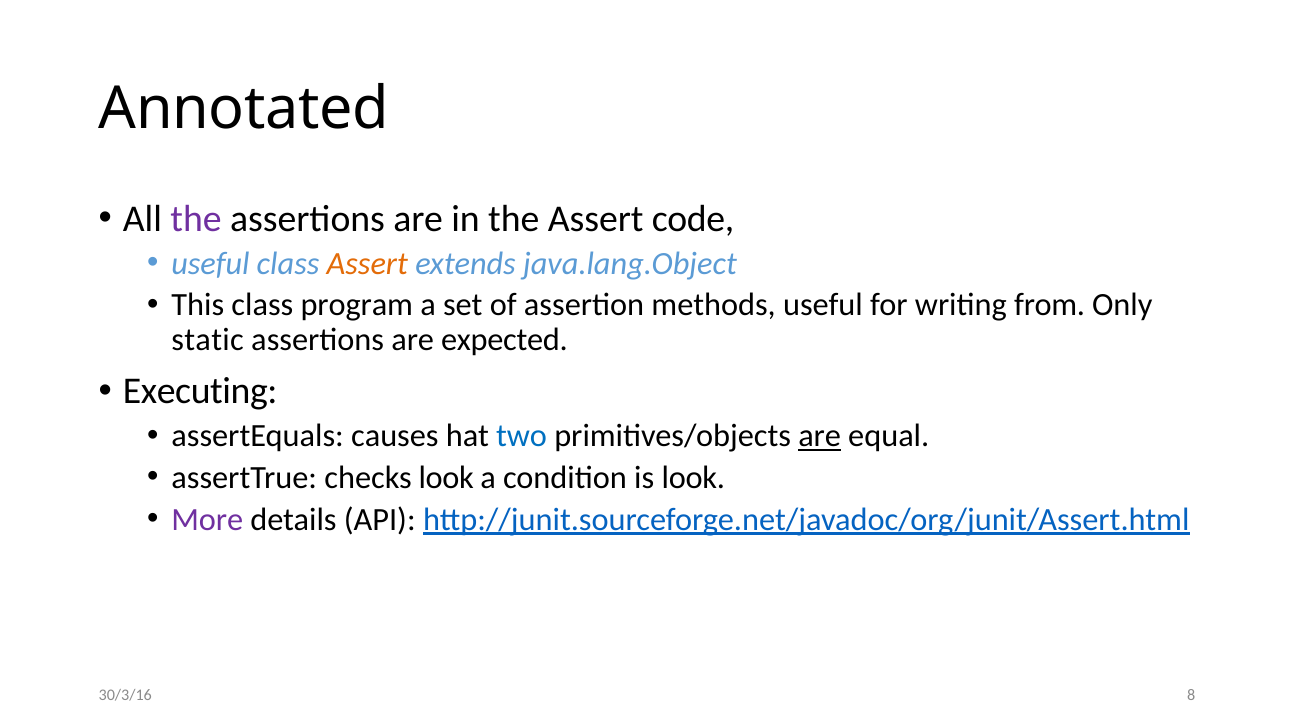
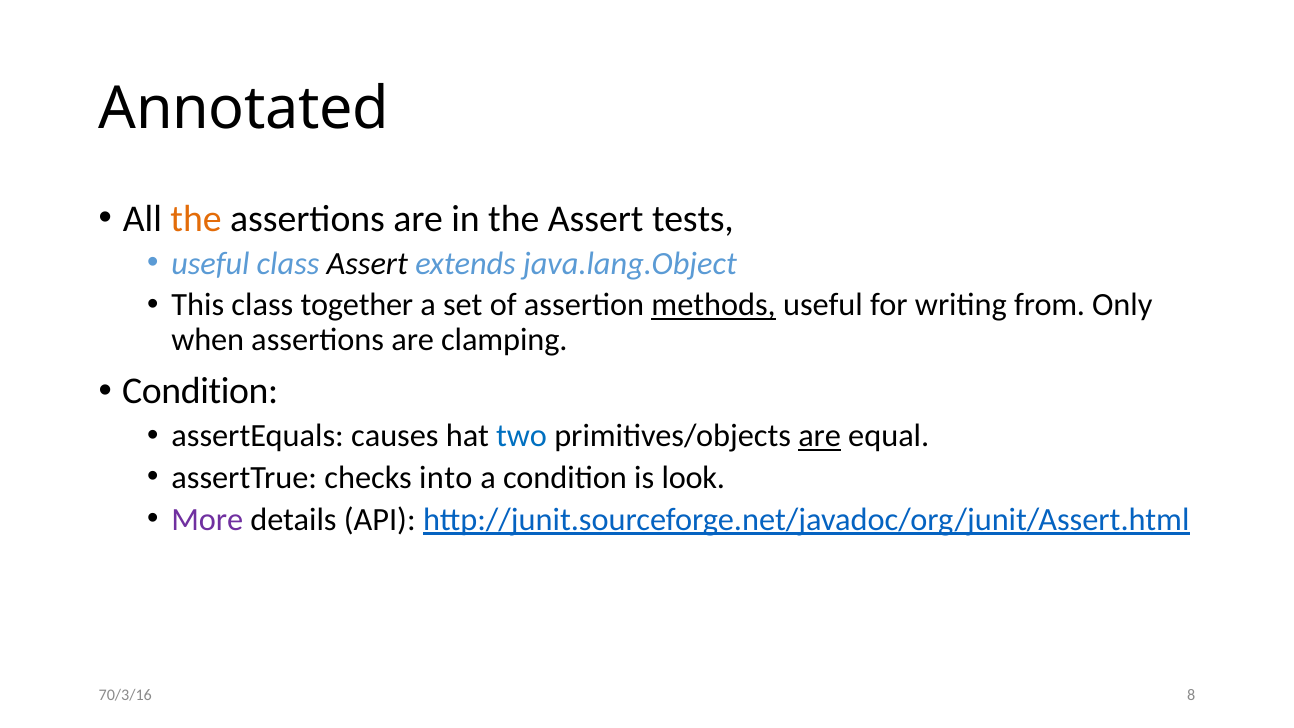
the colour: purple -> orange (196, 219)
code: code -> tests (693, 219)
Assert colour: orange -> black (367, 263)
program: program -> together (357, 305)
methods underline: none -> present (714, 305)
static: static -> when (208, 340)
expected: expected -> clamping (504, 340)
Executing: Executing -> Condition (200, 391)
checks look: look -> into (446, 478)
30/3/16: 30/3/16 -> 70/3/16 (125, 695)
